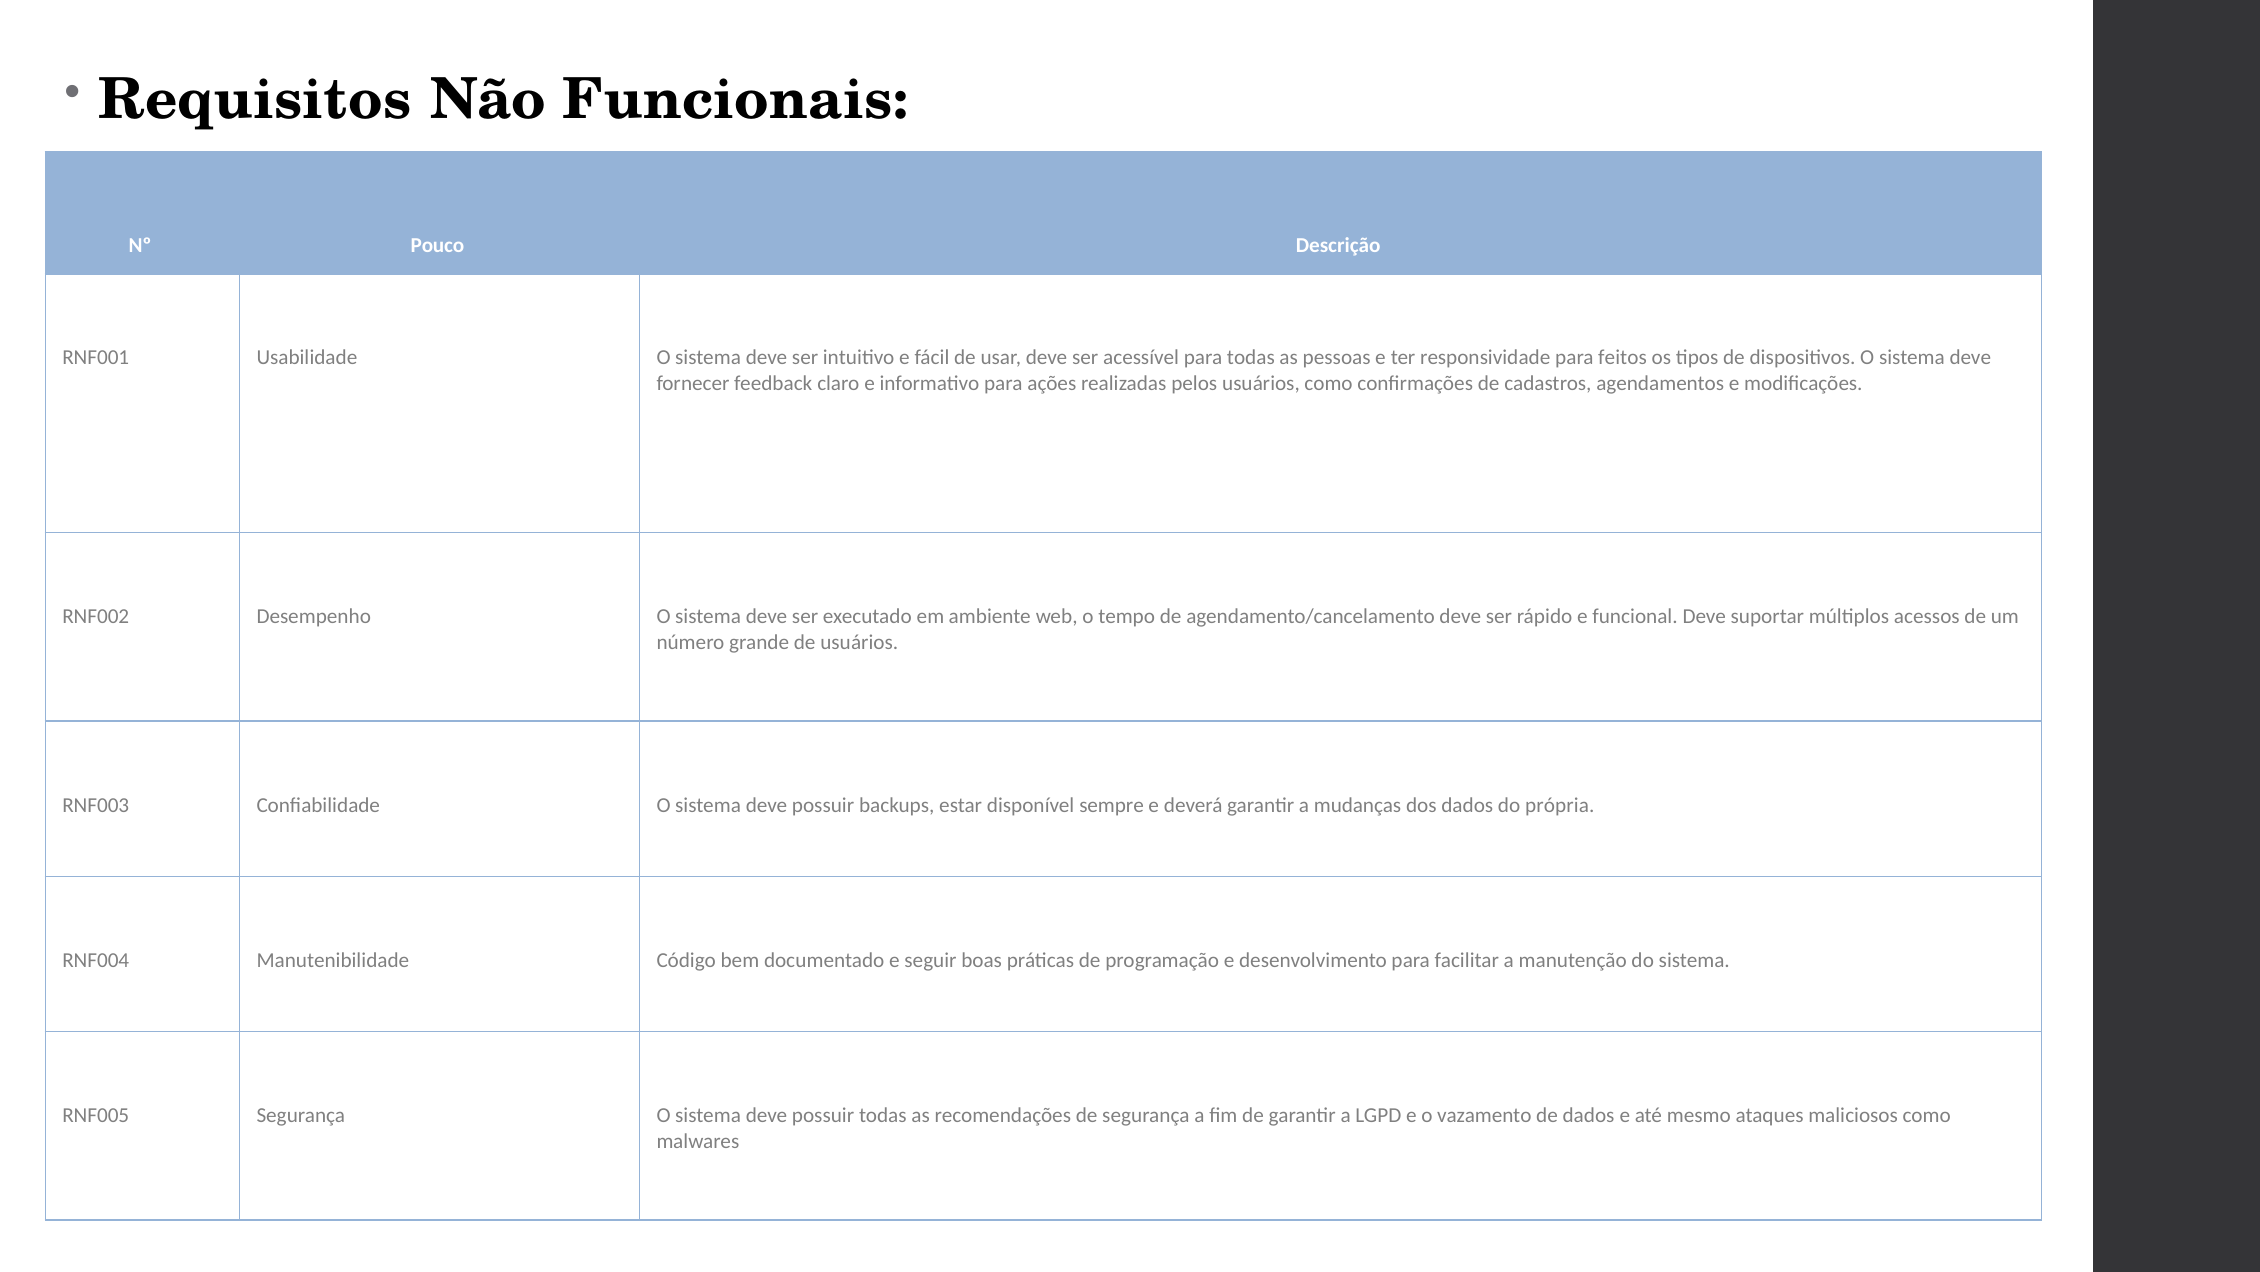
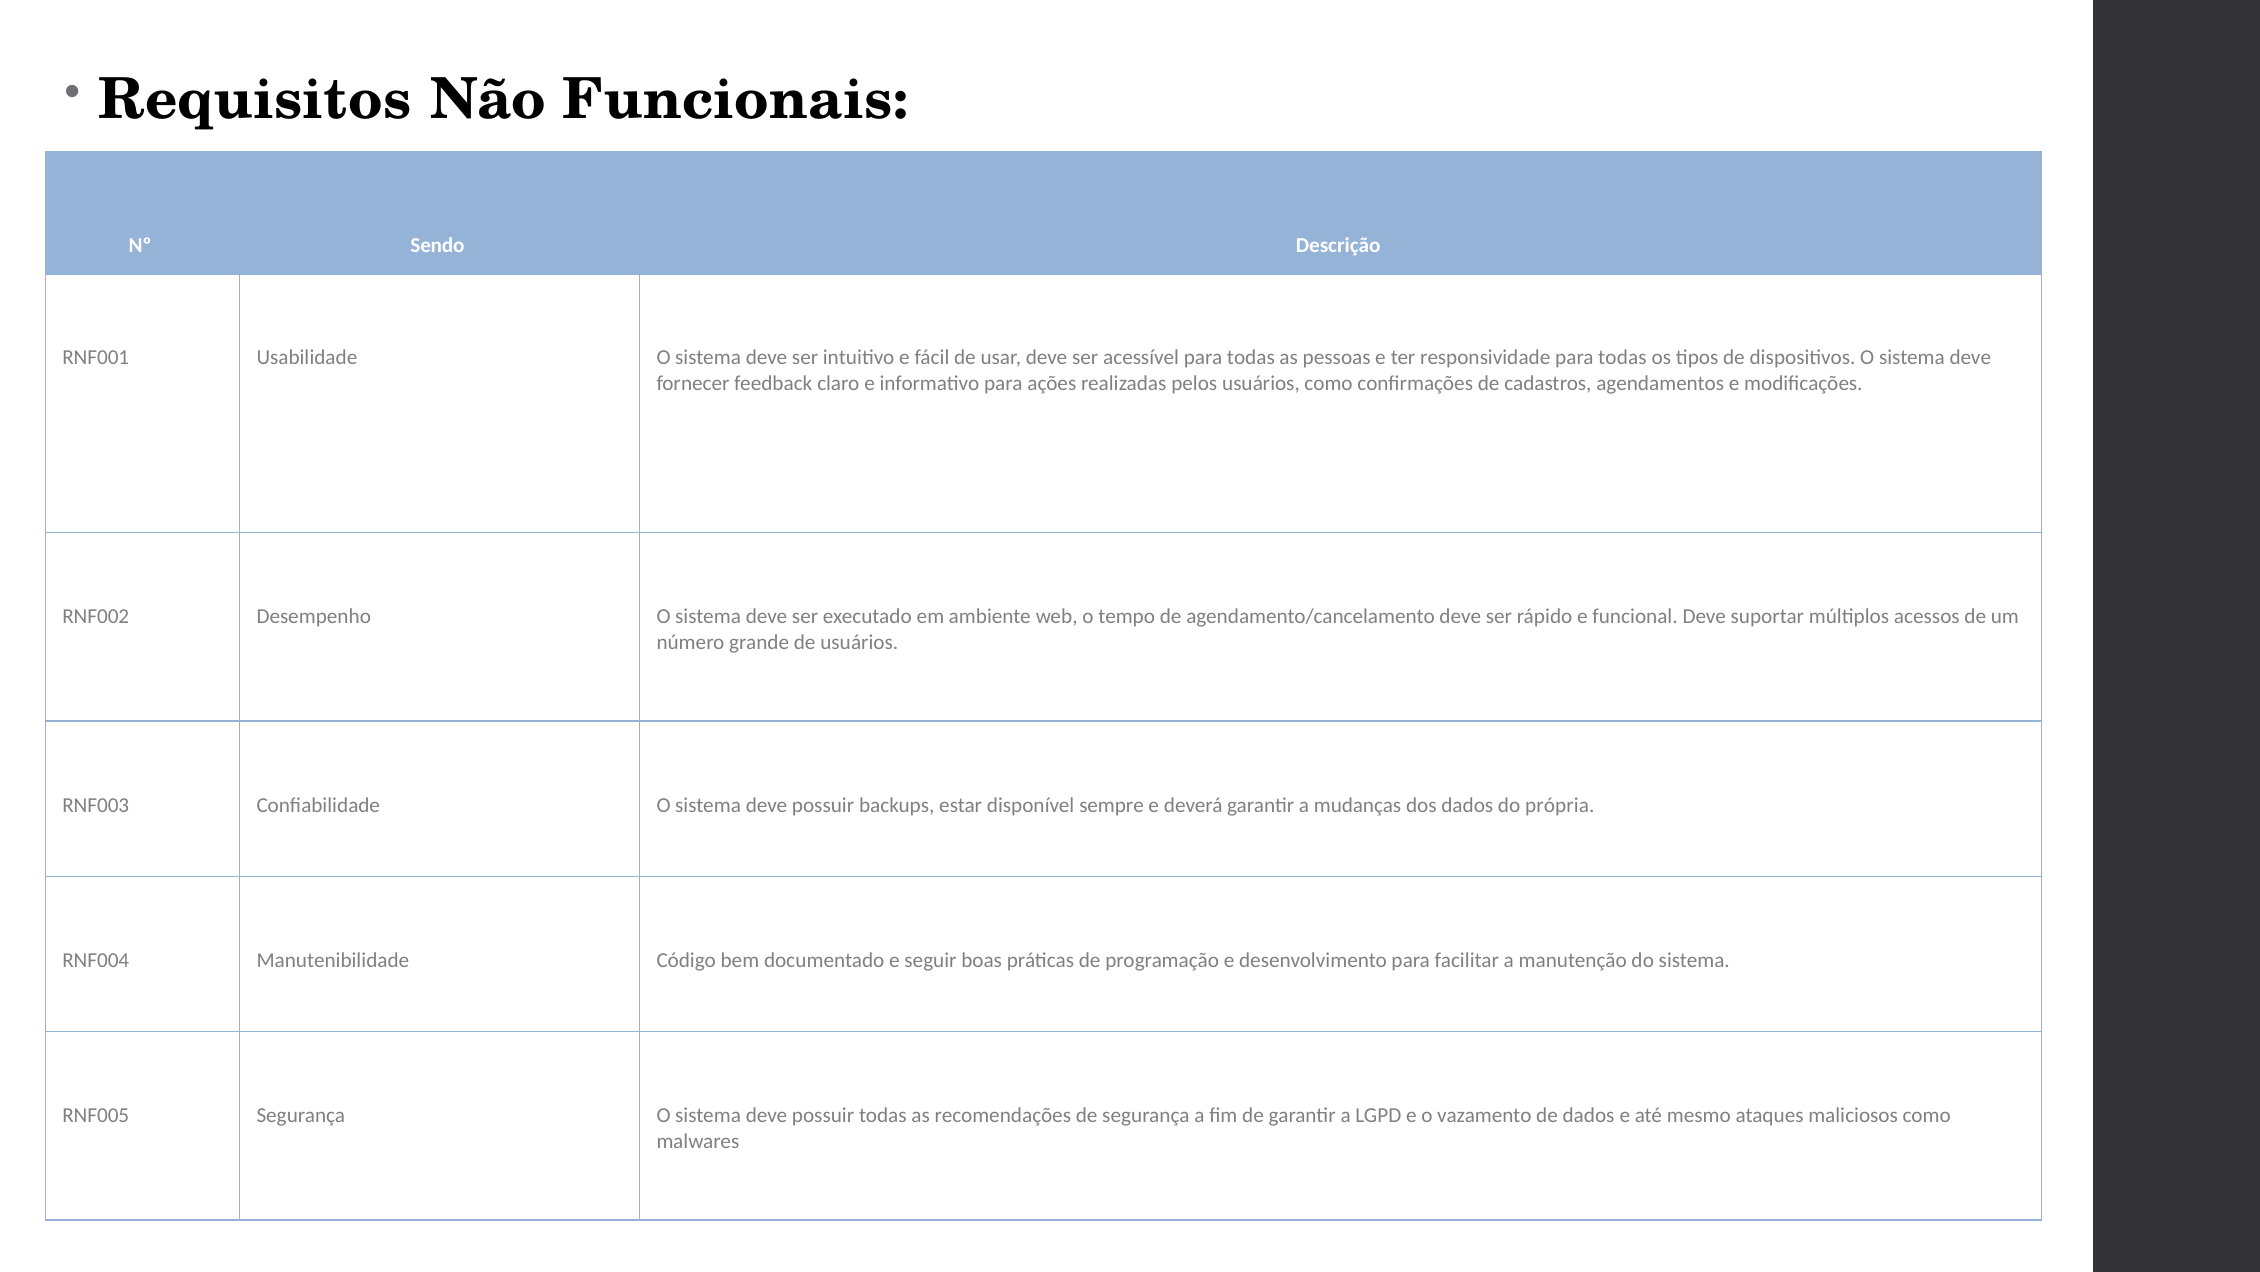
Pouco: Pouco -> Sendo (437, 246)
responsividade para feitos: feitos -> todas (1623, 358)
